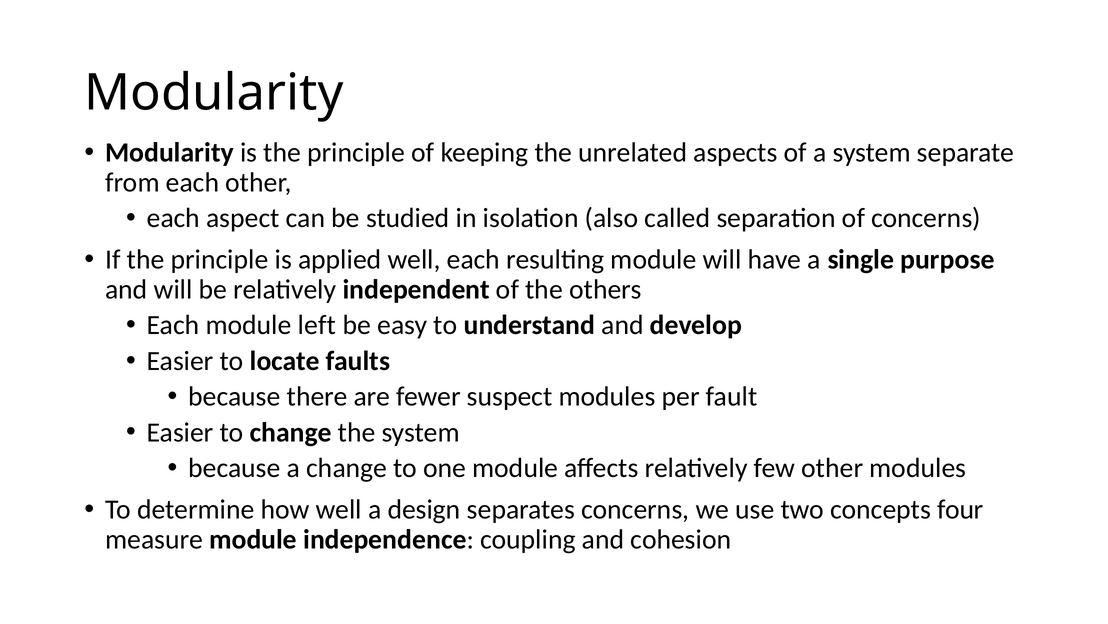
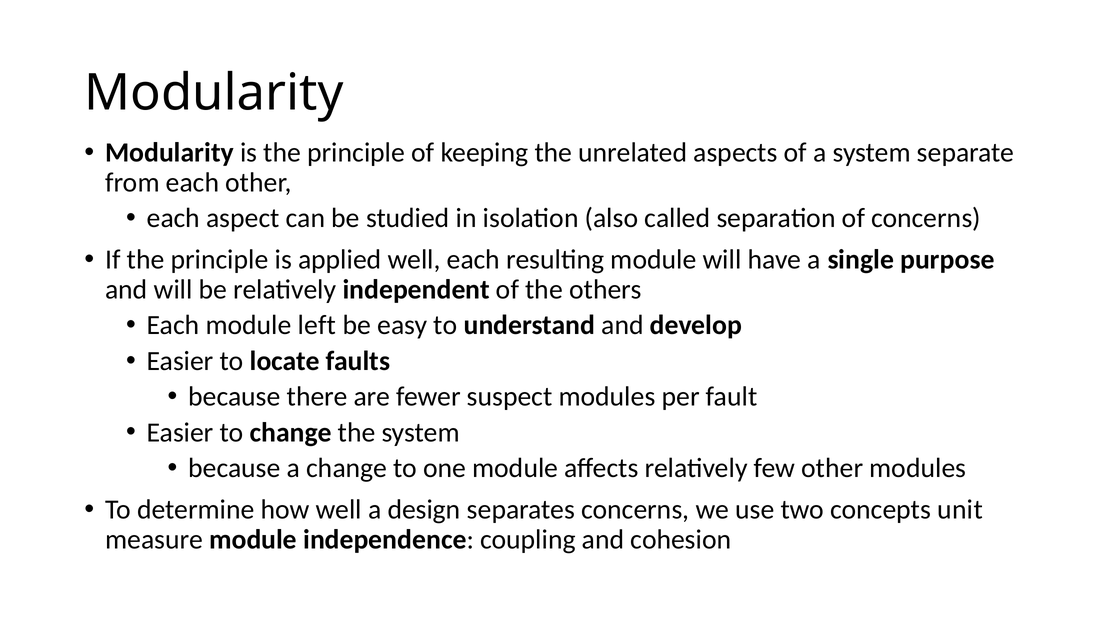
four: four -> unit (960, 509)
